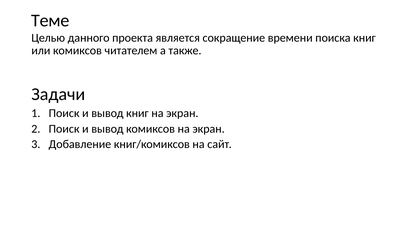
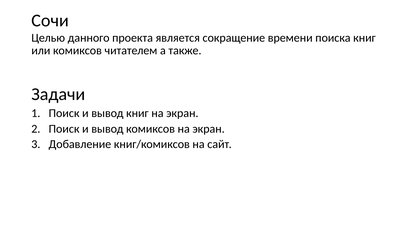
Теме: Теме -> Сочи (50, 20)
